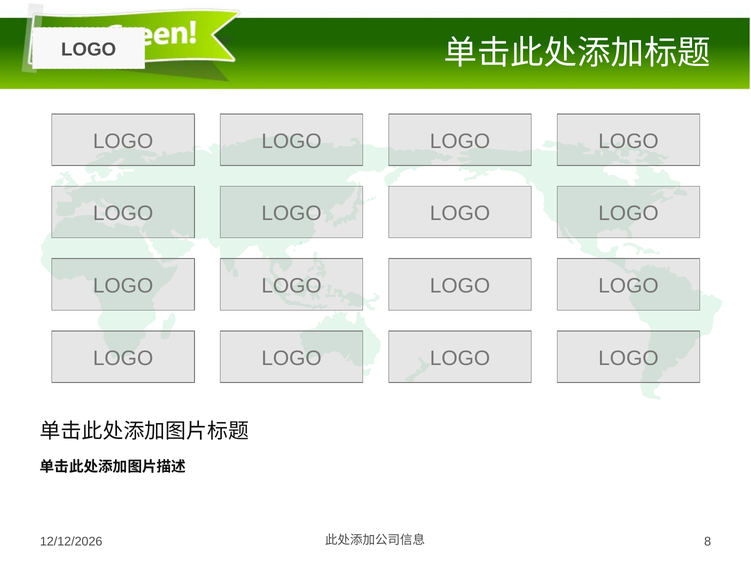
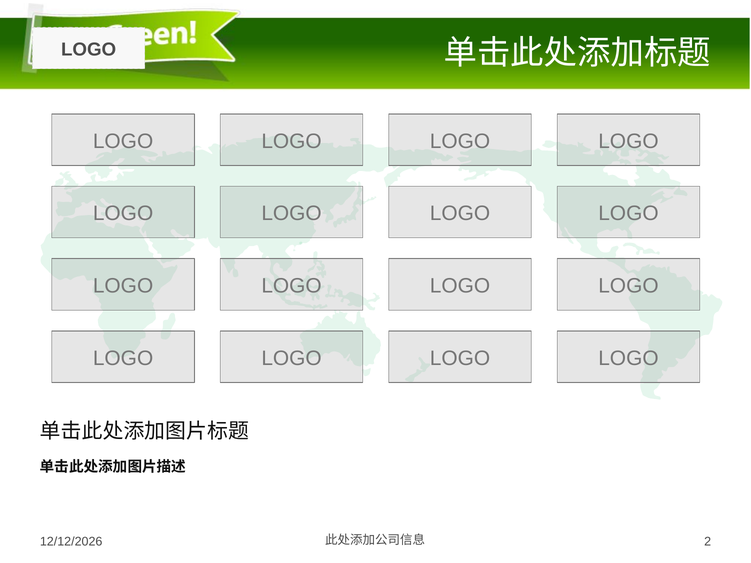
8: 8 -> 2 (708, 542)
